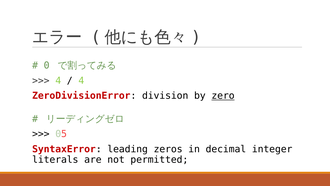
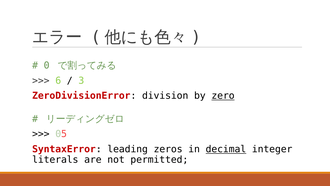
4: 4 -> 6 (58, 80)
4: 4 -> 3 (81, 80)
decimal underline: none -> present (226, 149)
